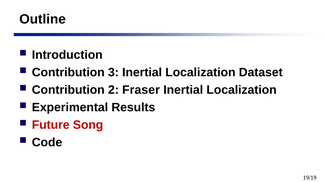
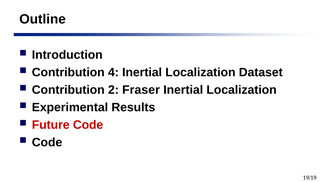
3: 3 -> 4 (113, 73)
Future Song: Song -> Code (88, 125)
